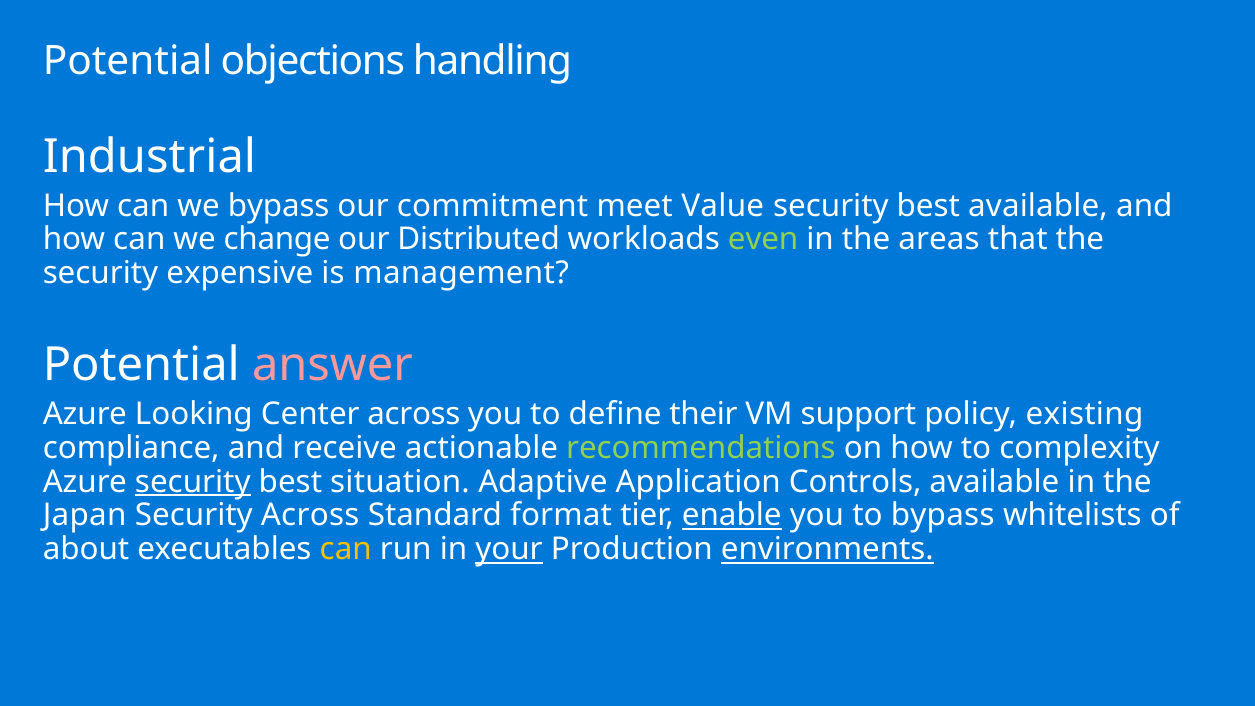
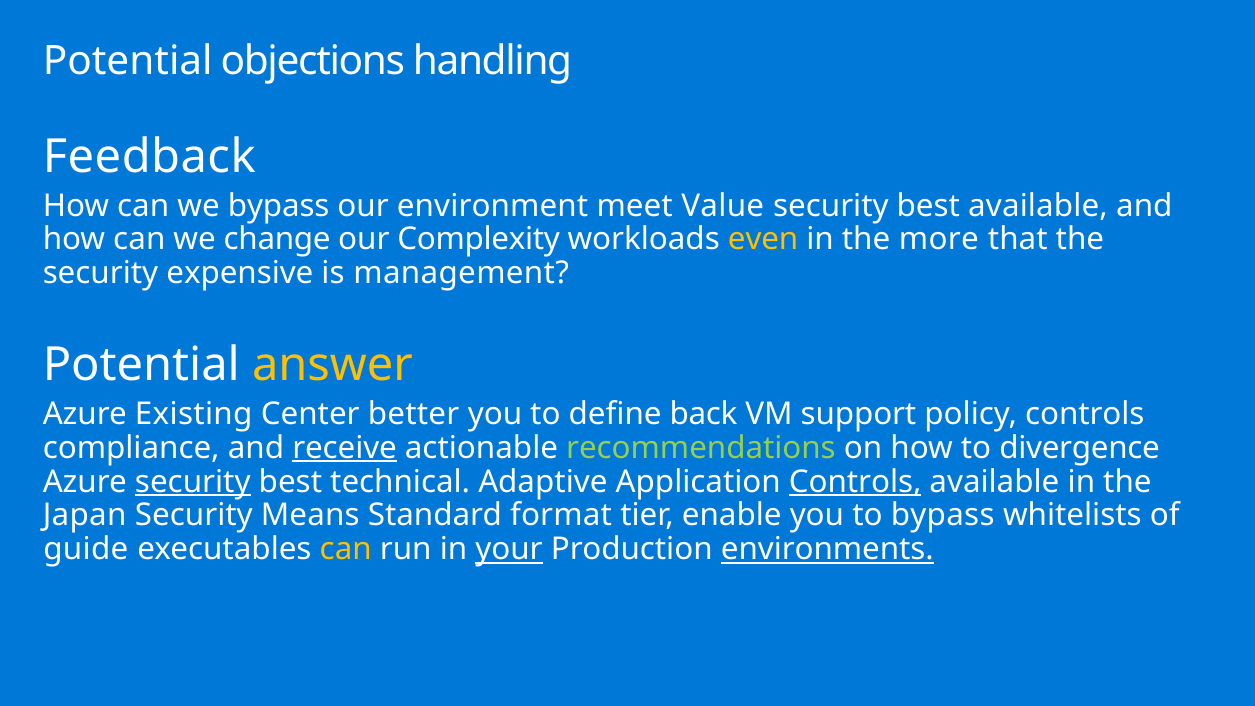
Industrial: Industrial -> Feedback (149, 157)
commitment: commitment -> environment (493, 206)
Distributed: Distributed -> Complexity (479, 240)
even colour: light green -> yellow (763, 240)
areas: areas -> more (939, 240)
answer colour: pink -> yellow (332, 365)
Looking: Looking -> Existing (194, 414)
Center across: across -> better (414, 414)
their: their -> back (704, 414)
policy existing: existing -> controls (1085, 414)
receive underline: none -> present (345, 448)
complexity: complexity -> divergence (1080, 448)
situation: situation -> technical (400, 482)
Controls underline: none -> present (855, 482)
Security Across: Across -> Means (310, 516)
enable underline: present -> none (732, 516)
about: about -> guide (86, 549)
